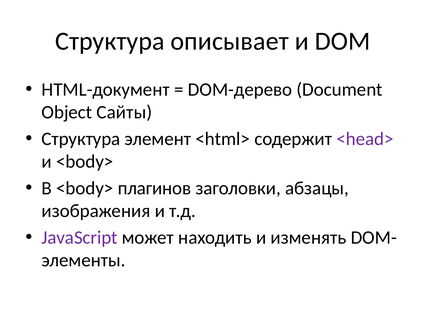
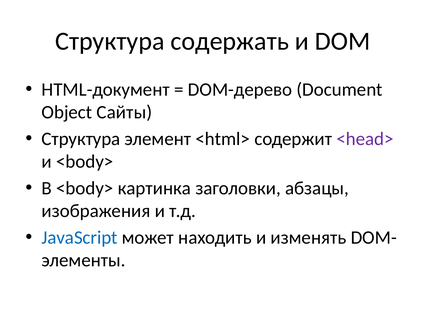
описывает: описывает -> содержать (230, 41)
плагинов: плагинов -> картинка (154, 188)
JavaScript colour: purple -> blue (80, 237)
